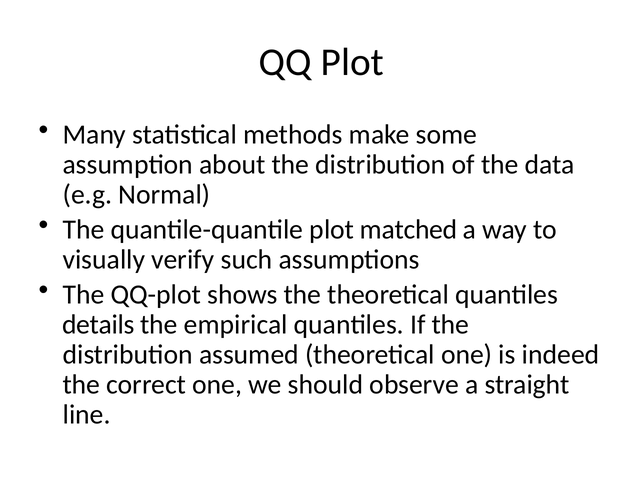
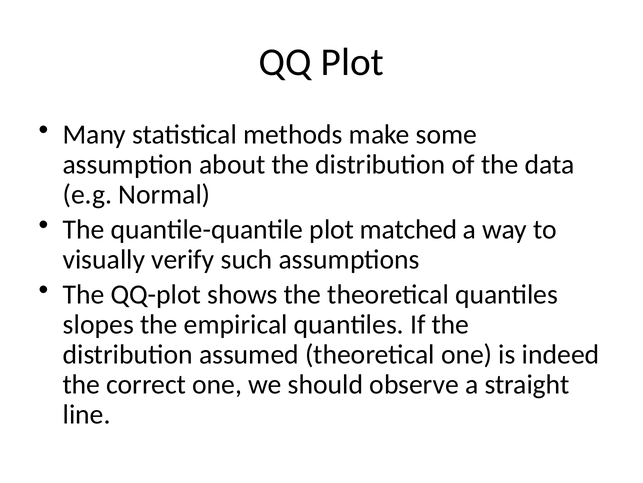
details: details -> slopes (98, 324)
